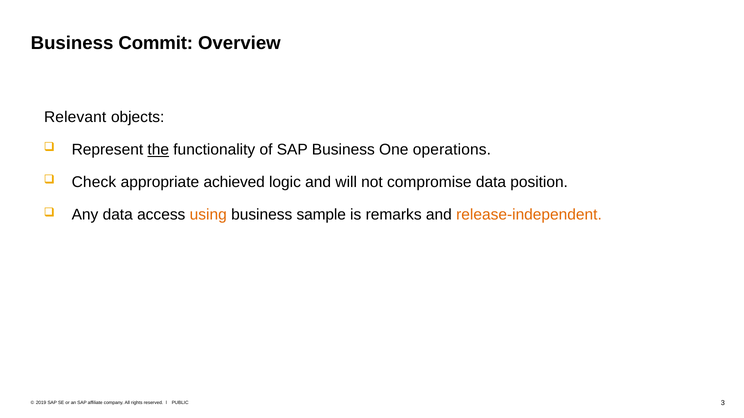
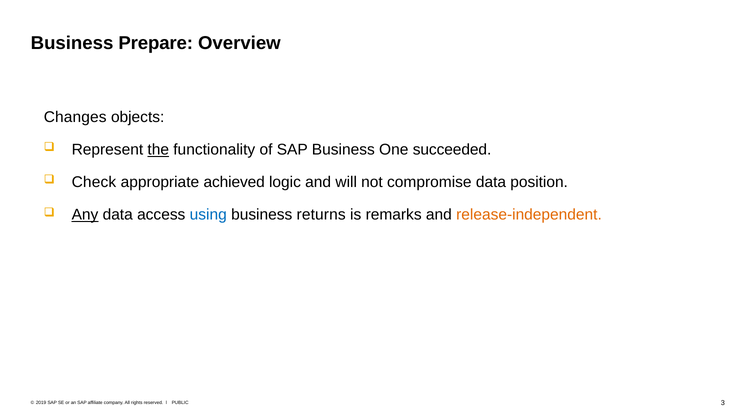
Commit: Commit -> Prepare (156, 43)
Relevant: Relevant -> Changes (75, 117)
operations: operations -> succeeded (452, 150)
Any underline: none -> present (85, 215)
using colour: orange -> blue (208, 215)
sample: sample -> returns (321, 215)
